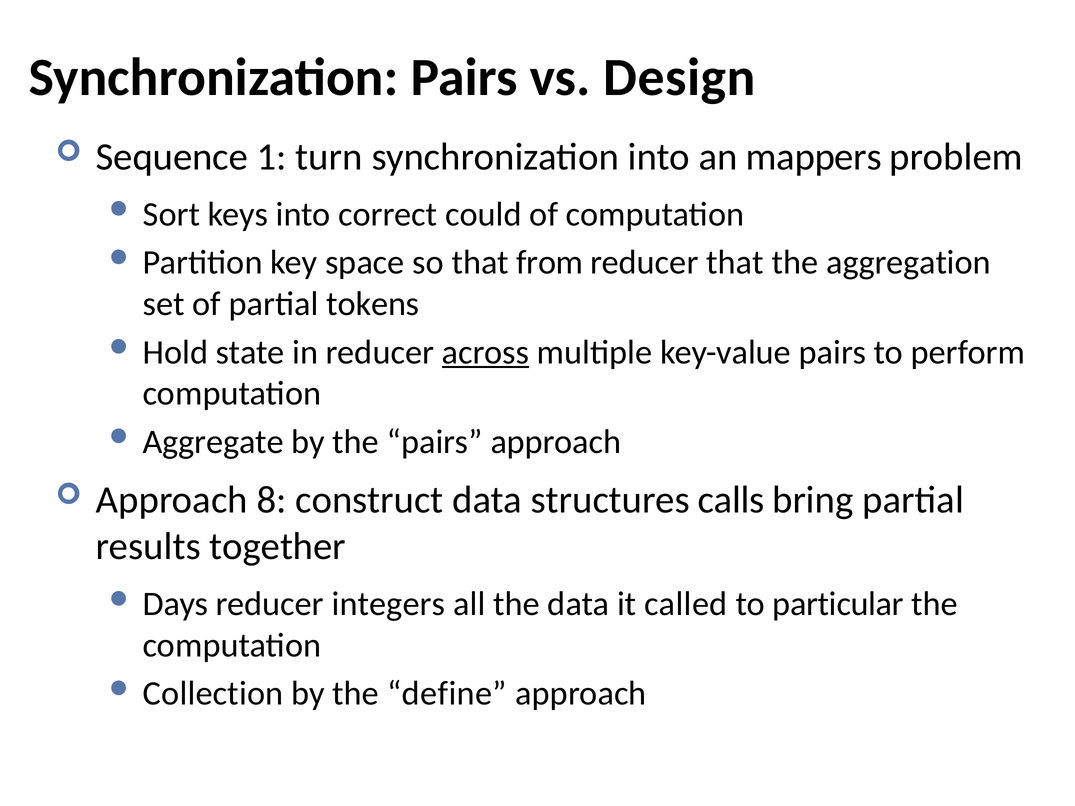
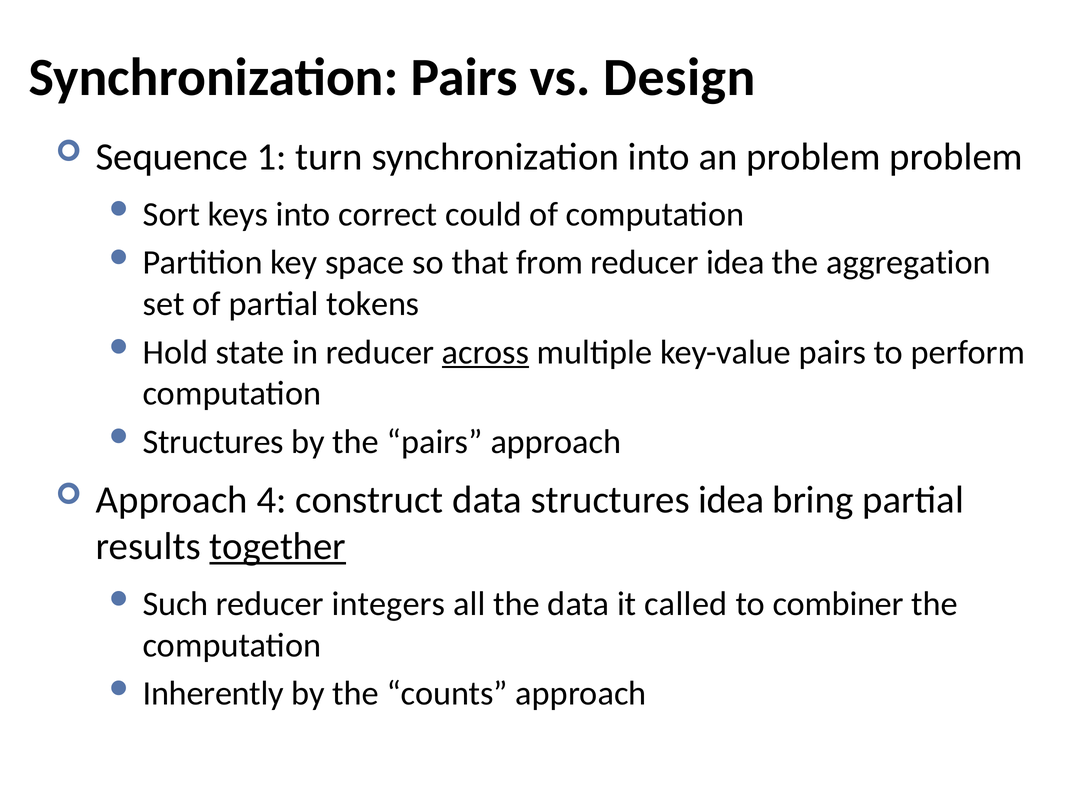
an mappers: mappers -> problem (813, 157)
reducer that: that -> idea (735, 263)
Aggregate: Aggregate -> Structures (213, 442)
8: 8 -> 4 (272, 500)
structures calls: calls -> idea (731, 500)
together underline: none -> present (278, 547)
Days: Days -> Such (176, 604)
particular: particular -> combiner (838, 604)
Collection: Collection -> Inherently (213, 694)
define: define -> counts (447, 694)
